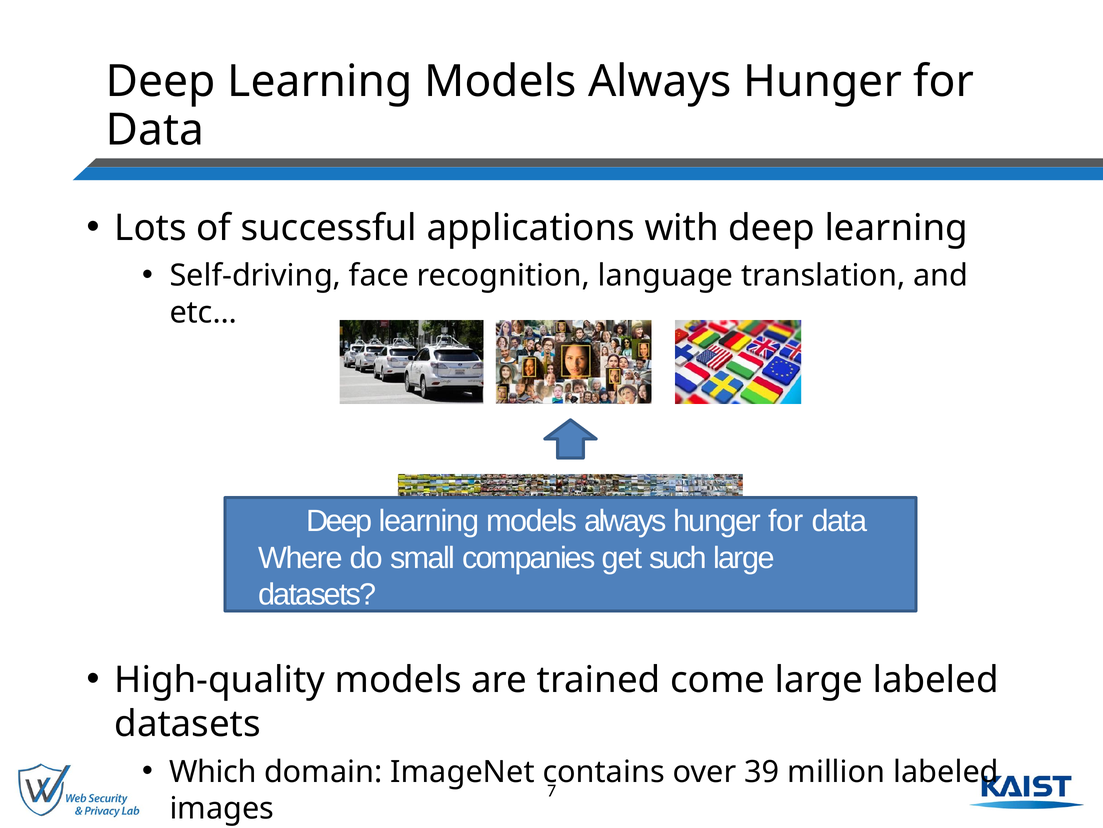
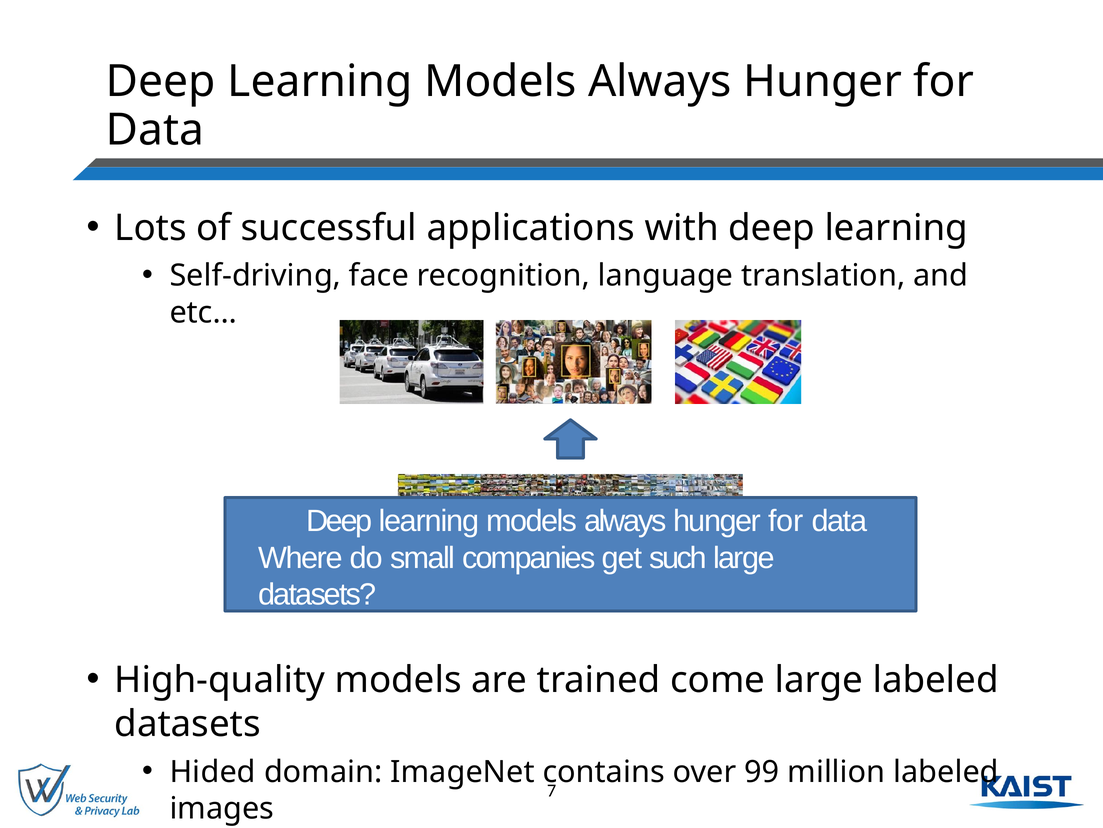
Which: Which -> Hided (213, 771)
39: 39 -> 99 (762, 771)
